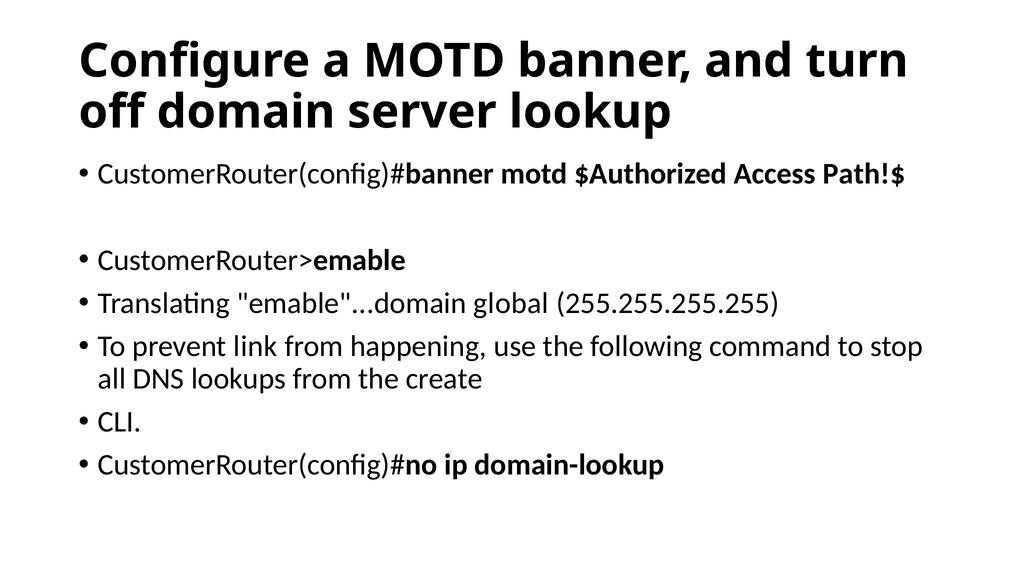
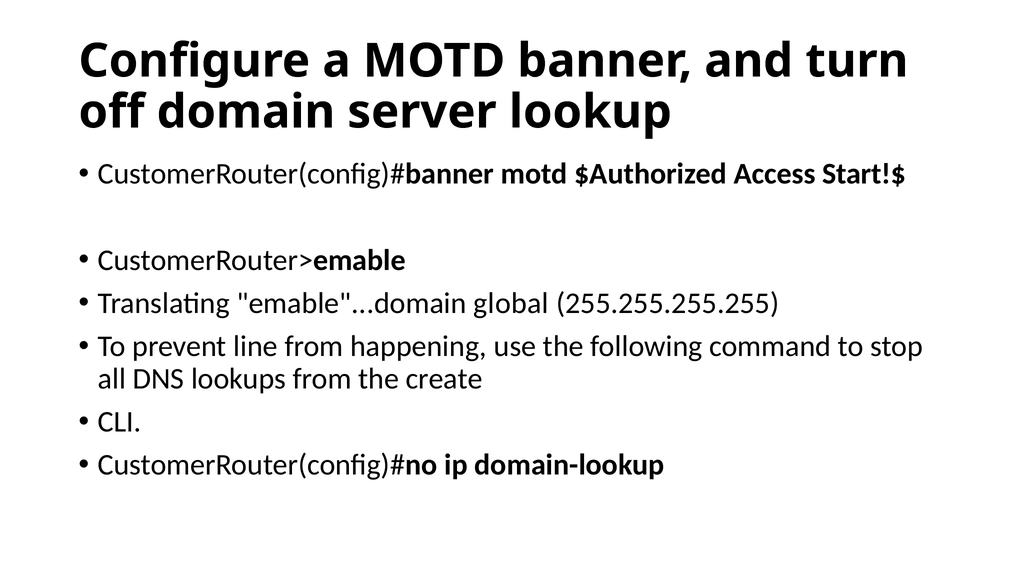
Path!$: Path!$ -> Start!$ (864, 174)
link: link -> line (256, 347)
